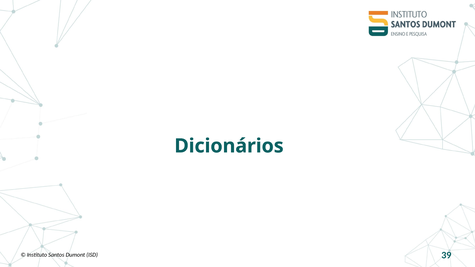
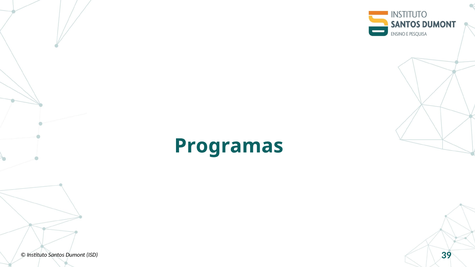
Dicionários: Dicionários -> Programas (229, 146)
